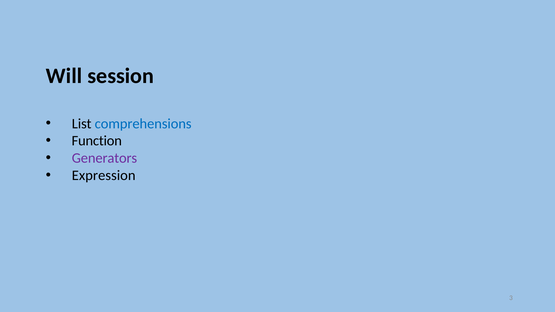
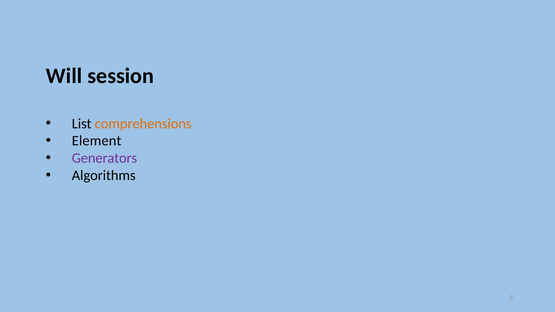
comprehensions colour: blue -> orange (143, 124)
Function: Function -> Element (97, 141)
Expression: Expression -> Algorithms (104, 176)
